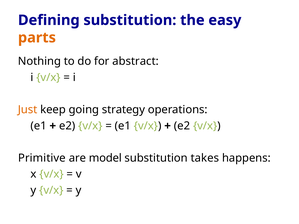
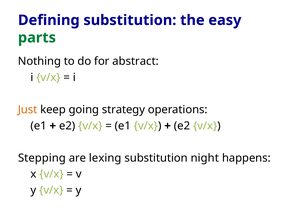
parts colour: orange -> green (37, 38)
Primitive: Primitive -> Stepping (42, 158)
model: model -> lexing (105, 158)
takes: takes -> night (205, 158)
